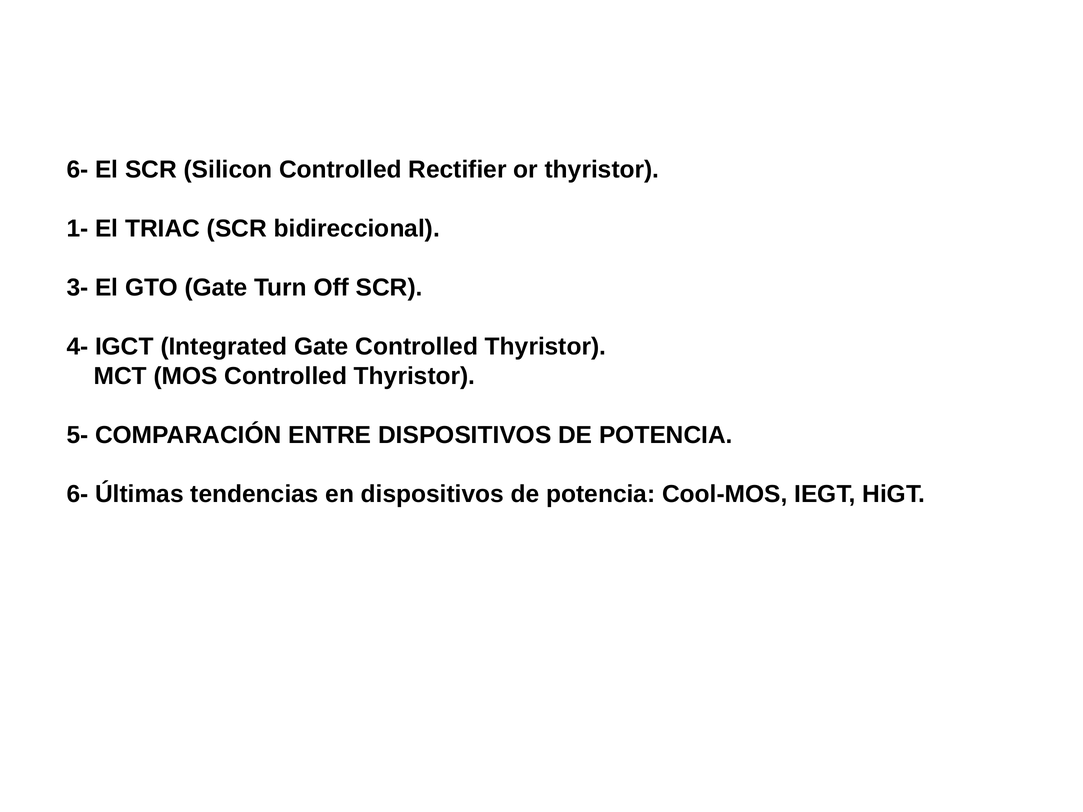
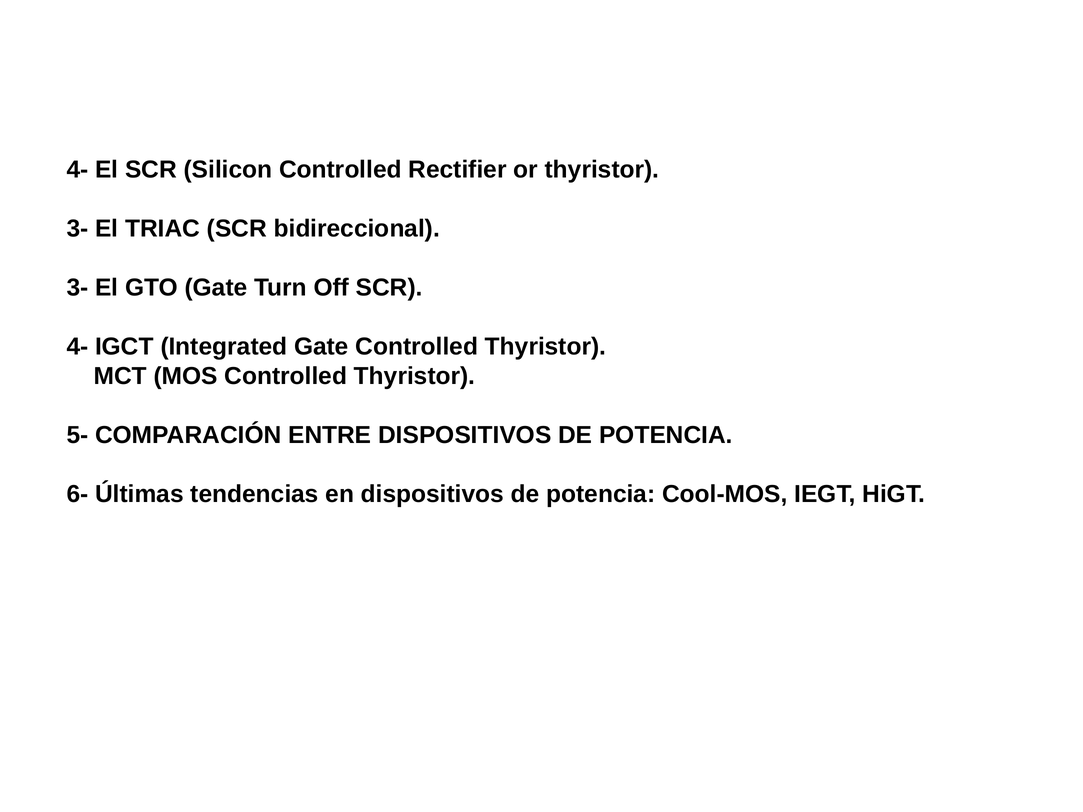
6-: 6- -> 4- (77, 170)
1-: 1- -> 3- (77, 229)
